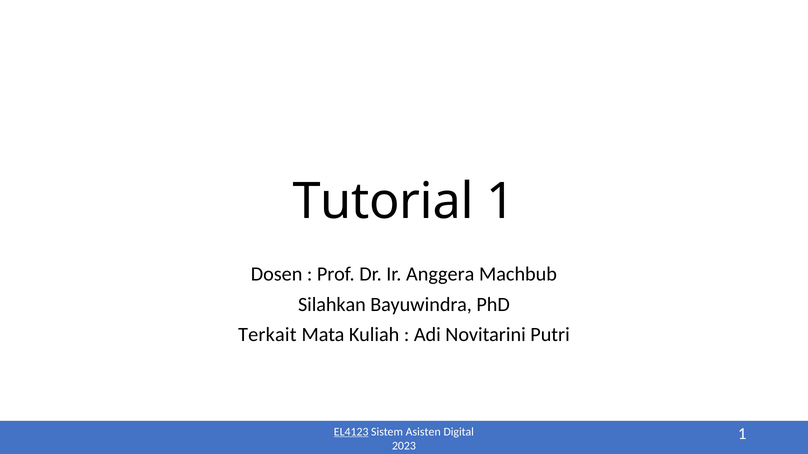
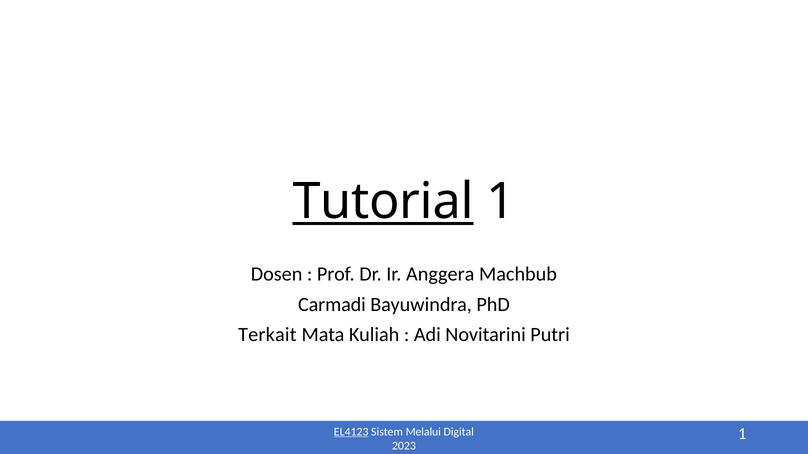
Tutorial underline: none -> present (383, 202)
Silahkan: Silahkan -> Carmadi (332, 305)
Asisten: Asisten -> Melalui (423, 432)
